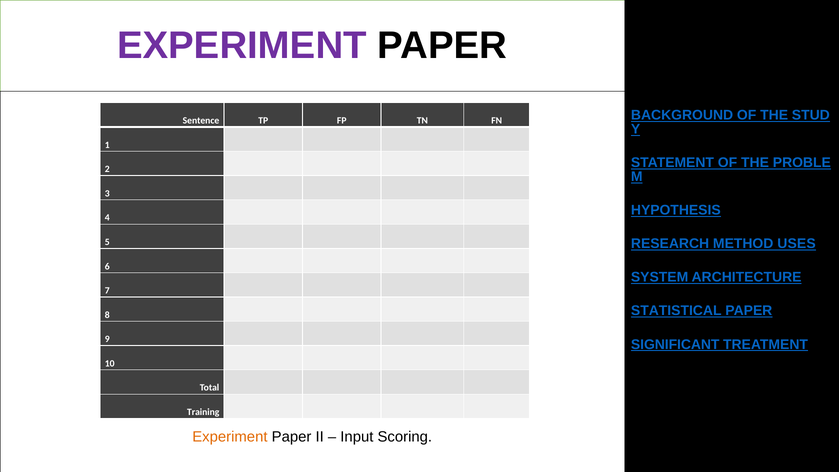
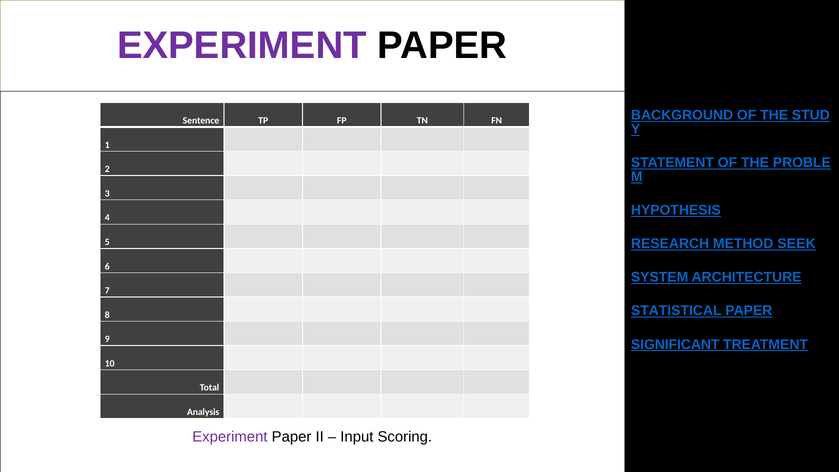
USES: USES -> SEEK (797, 244)
Training: Training -> Analysis (203, 412)
Experiment colour: orange -> purple (230, 437)
